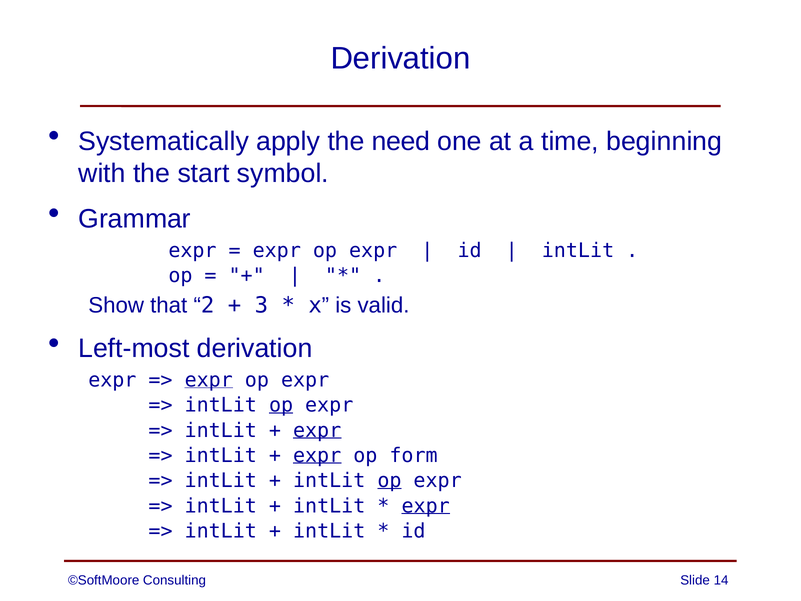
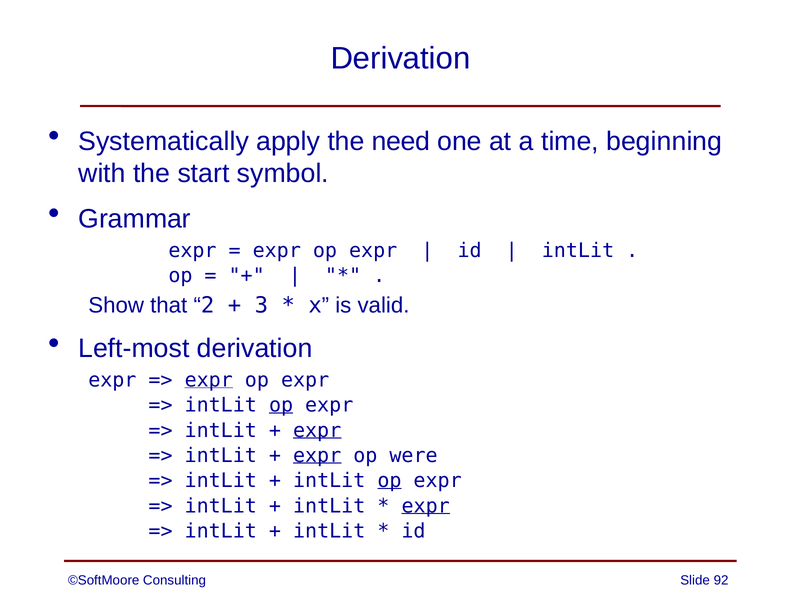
form: form -> were (414, 455)
14: 14 -> 92 (721, 580)
